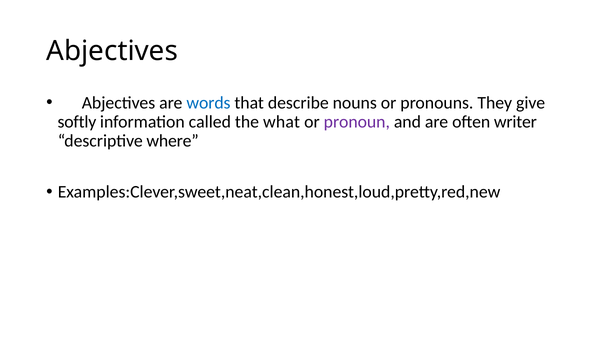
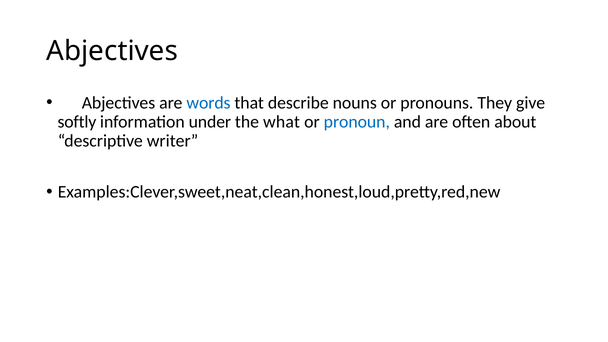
called: called -> under (210, 122)
pronoun colour: purple -> blue (357, 122)
writer: writer -> about (515, 122)
where: where -> writer (172, 141)
